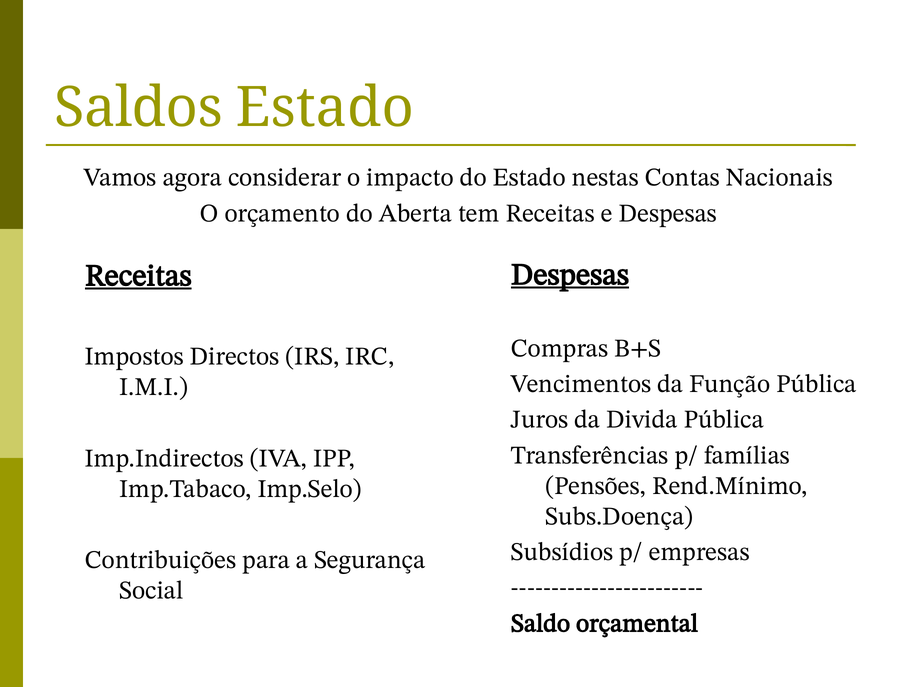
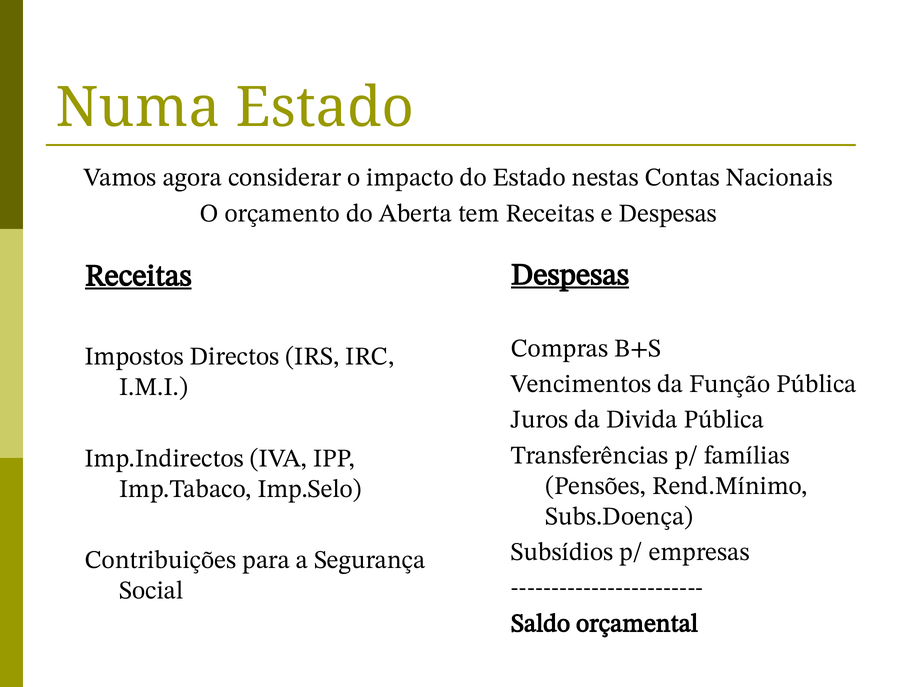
Saldos: Saldos -> Numa (138, 108)
